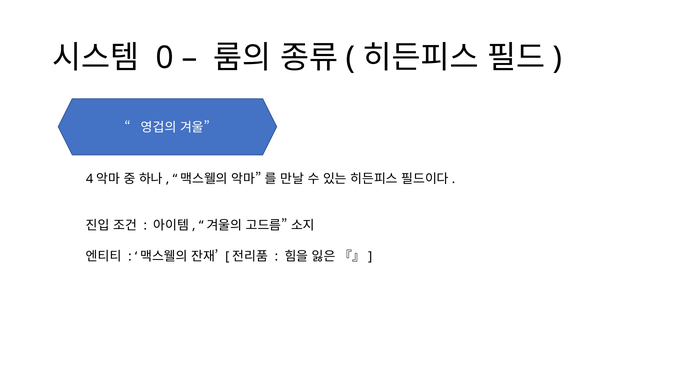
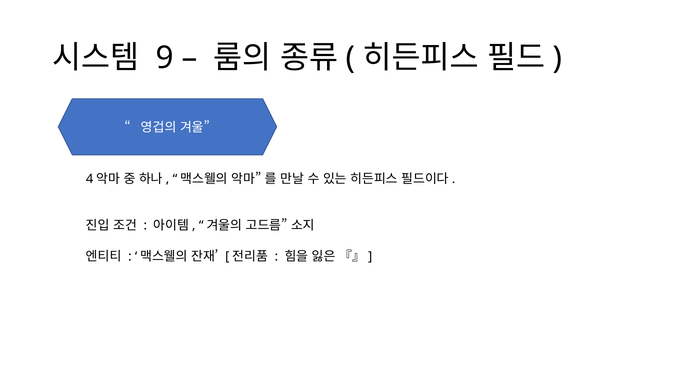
0: 0 -> 9 (165, 58)
